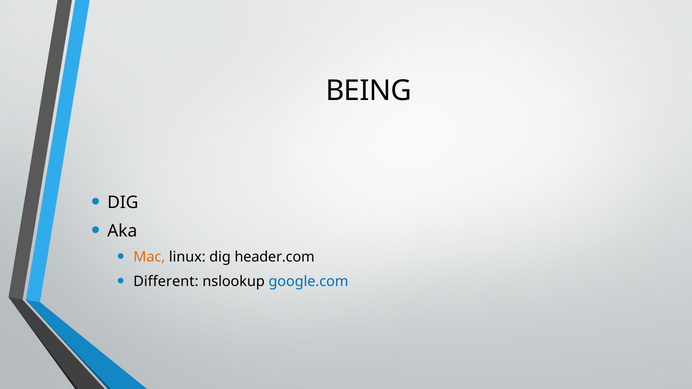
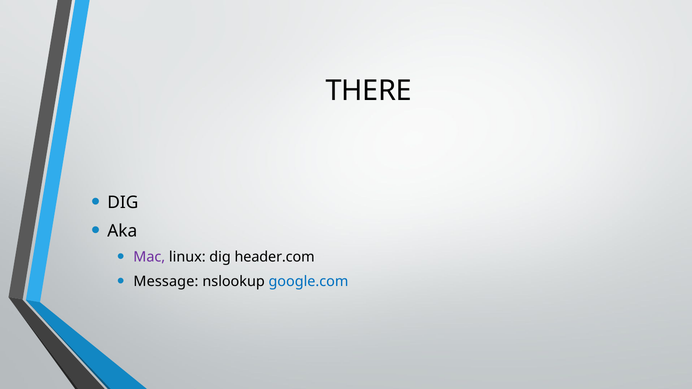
BEING: BEING -> THERE (369, 91)
Mac colour: orange -> purple (149, 257)
Different: Different -> Message (166, 282)
